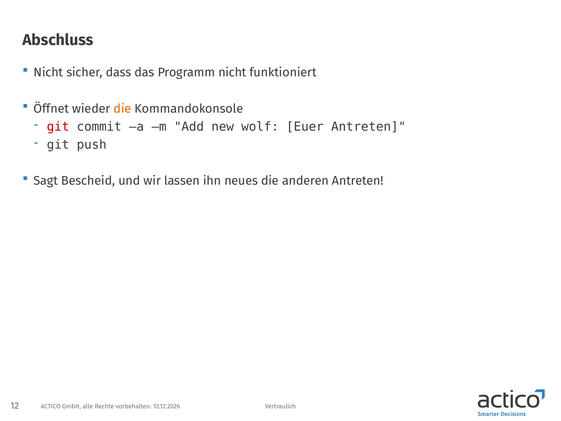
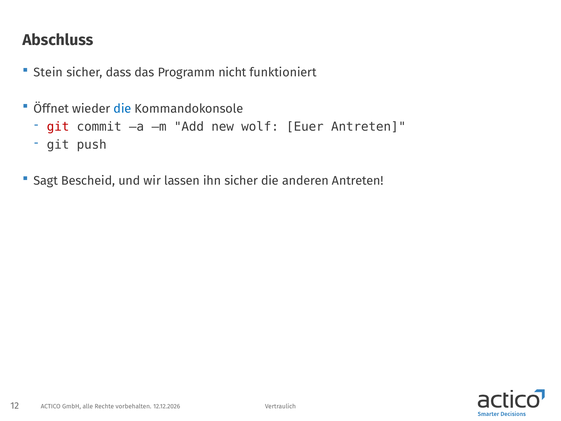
Nicht: Nicht -> Stein (48, 72)
die colour: orange -> blue (123, 109)
ihn neues: neues -> sicher (241, 181)
